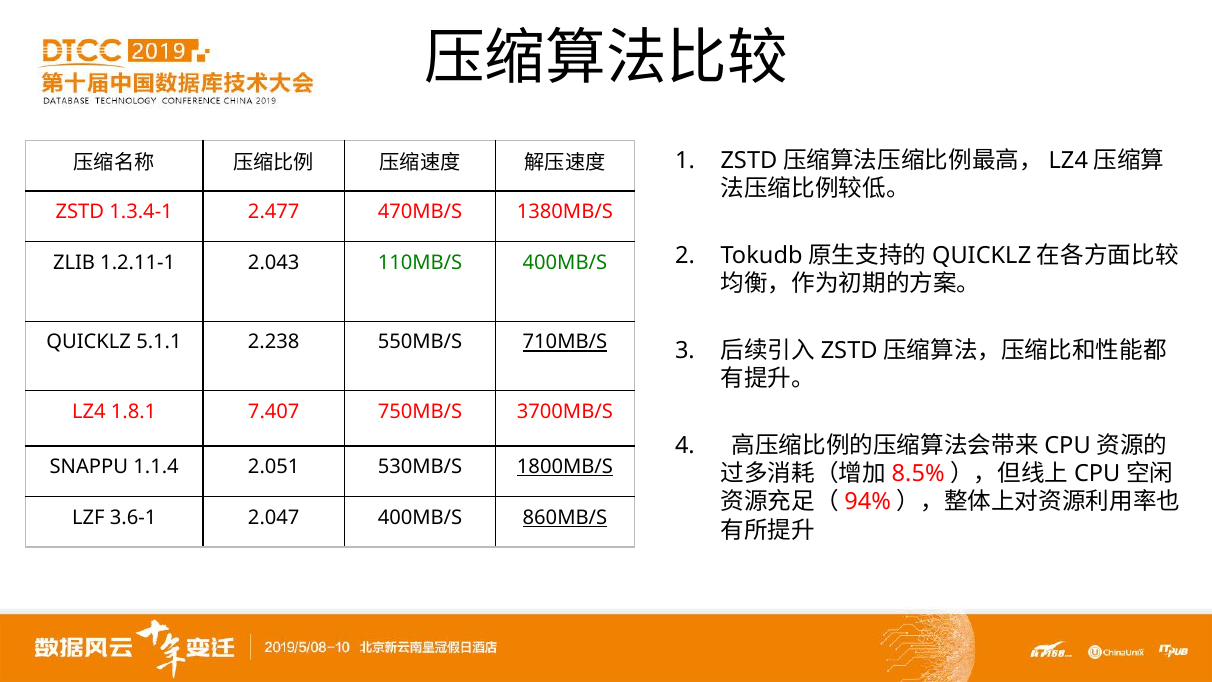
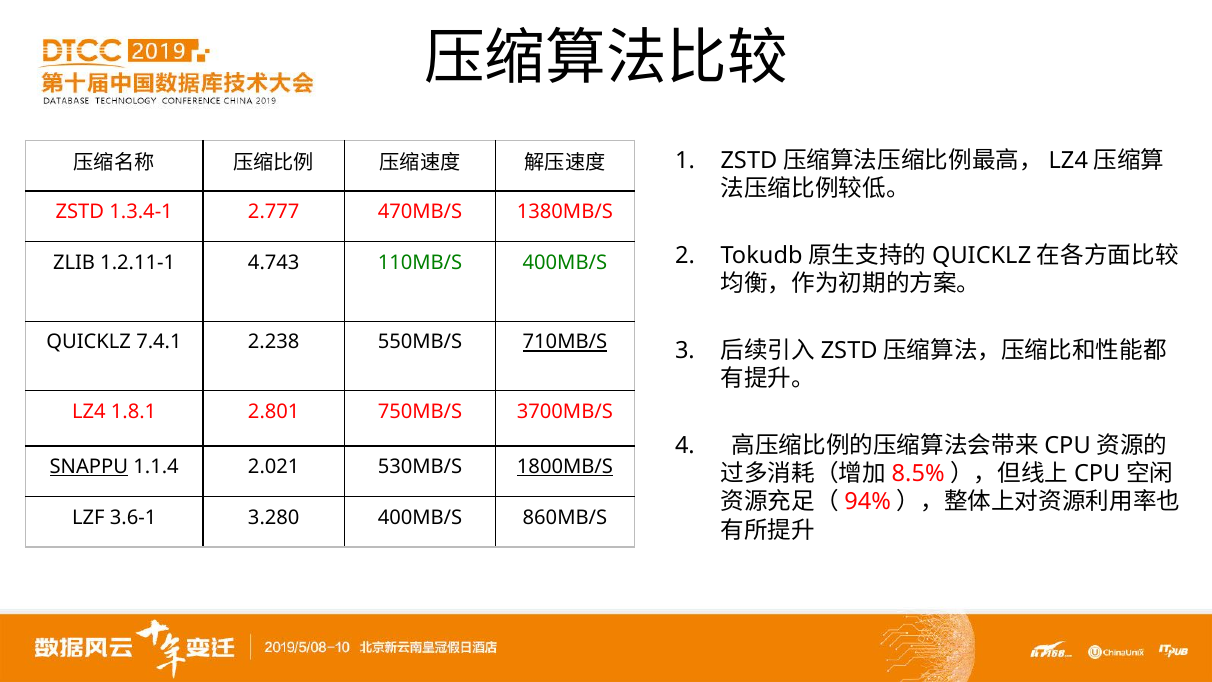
2.477: 2.477 -> 2.777 (274, 212)
2.043: 2.043 -> 4.743 (274, 263)
5.1.1: 5.1.1 -> 7.4.1 (159, 342)
7.407: 7.407 -> 2.801 (274, 411)
SNAPPU underline: none -> present (89, 467)
2.051: 2.051 -> 2.021 (274, 467)
2.047: 2.047 -> 3.280 (274, 517)
860MB/S underline: present -> none (565, 517)
